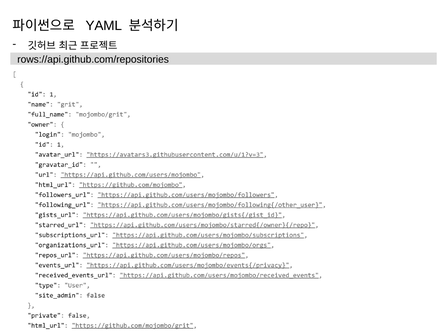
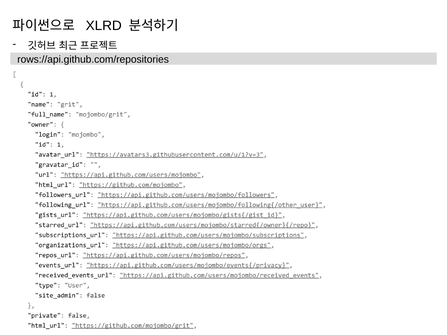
YAML: YAML -> XLRD (104, 26)
